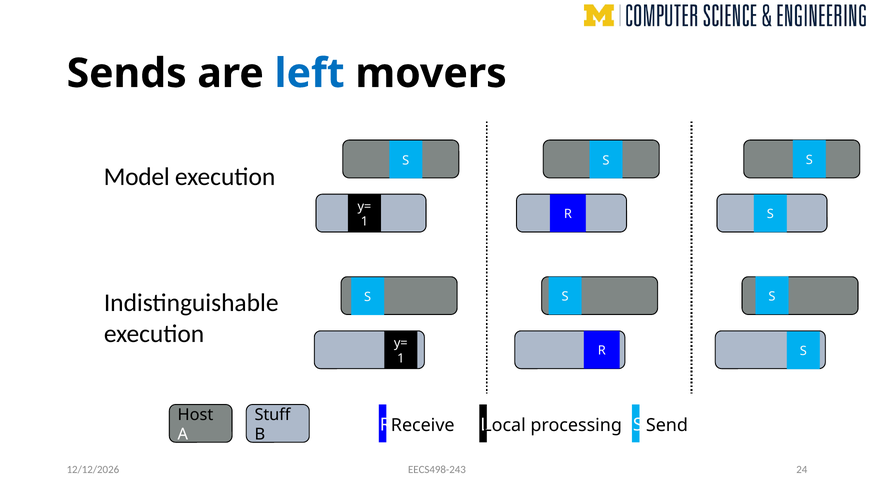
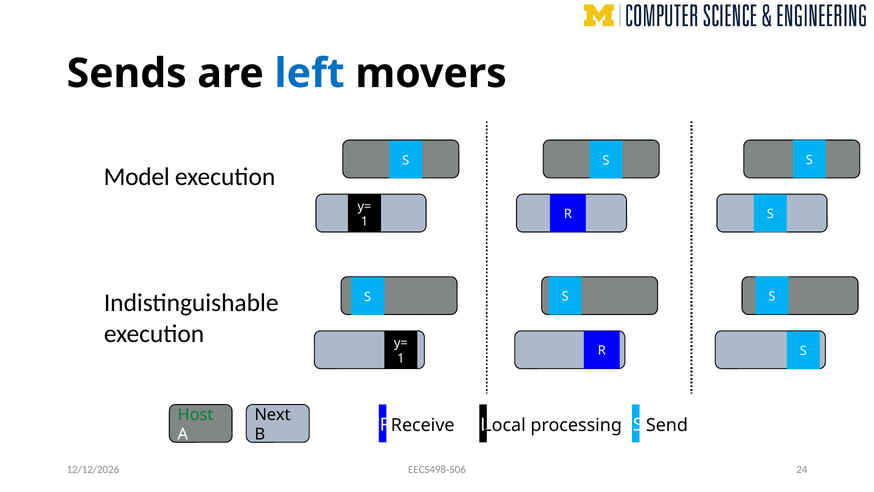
Host colour: black -> green (195, 414)
Stuff: Stuff -> Next (272, 414)
EECS498-243: EECS498-243 -> EECS498-506 (437, 469)
